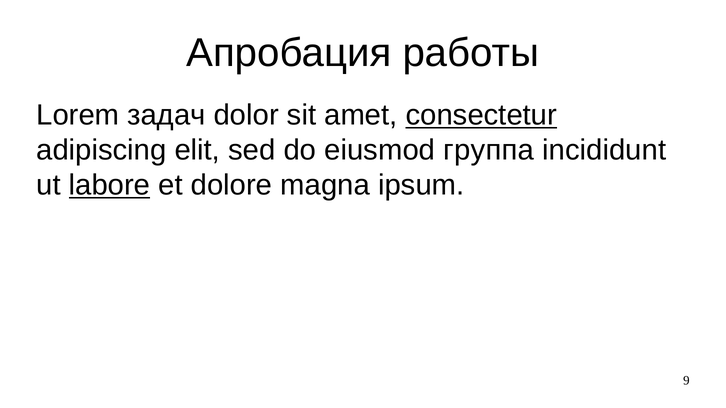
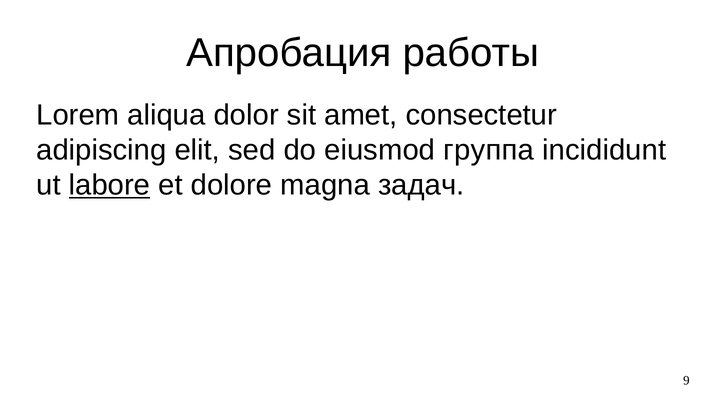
задач: задач -> aliqua (166, 115)
consectetur underline: present -> none (481, 115)
ipsum: ipsum -> задач (421, 185)
